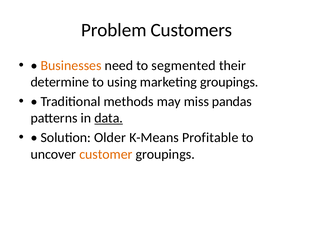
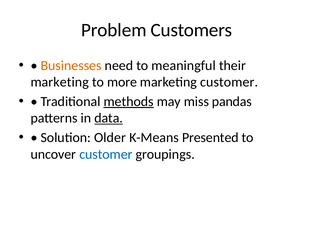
segmented: segmented -> meaningful (184, 66)
determine: determine -> marketing (60, 82)
using: using -> more (122, 82)
marketing groupings: groupings -> customer (229, 82)
methods underline: none -> present (129, 102)
Profitable: Profitable -> Presented (210, 138)
customer colour: orange -> blue (106, 155)
